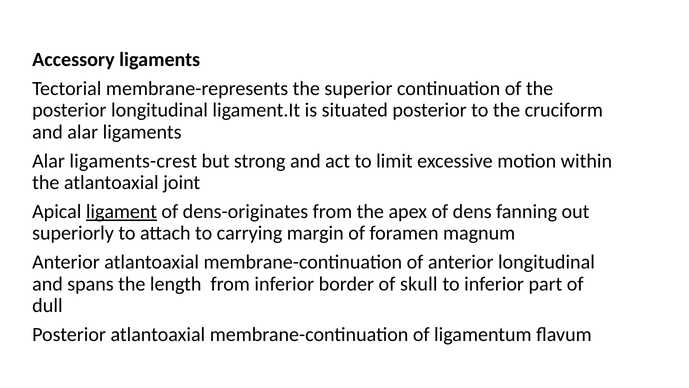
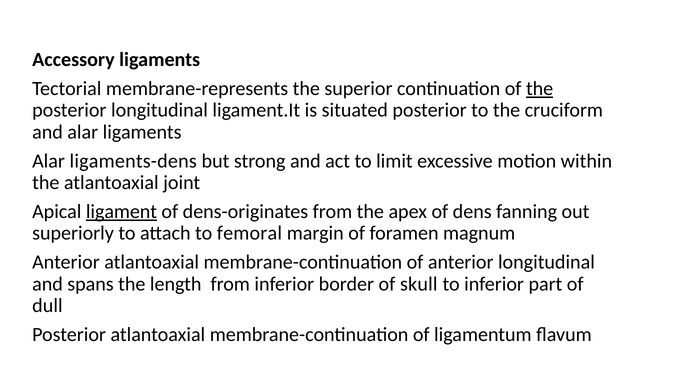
the underline: none -> present (540, 88)
ligaments-crest: ligaments-crest -> ligaments-dens (133, 161)
carrying: carrying -> femoral (249, 233)
